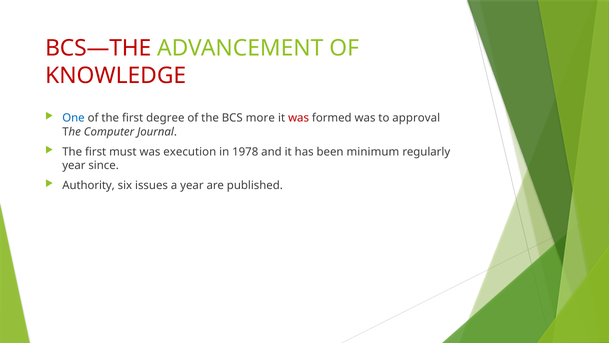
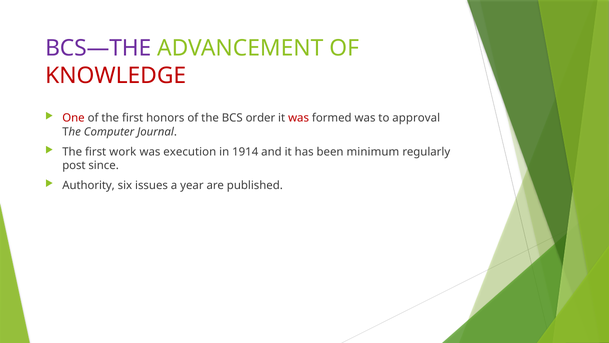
BCS—THE colour: red -> purple (98, 48)
One colour: blue -> red (73, 118)
degree: degree -> honors (165, 118)
more: more -> order (260, 118)
must: must -> work (123, 152)
1978: 1978 -> 1914 (245, 152)
year: year -> post (74, 165)
